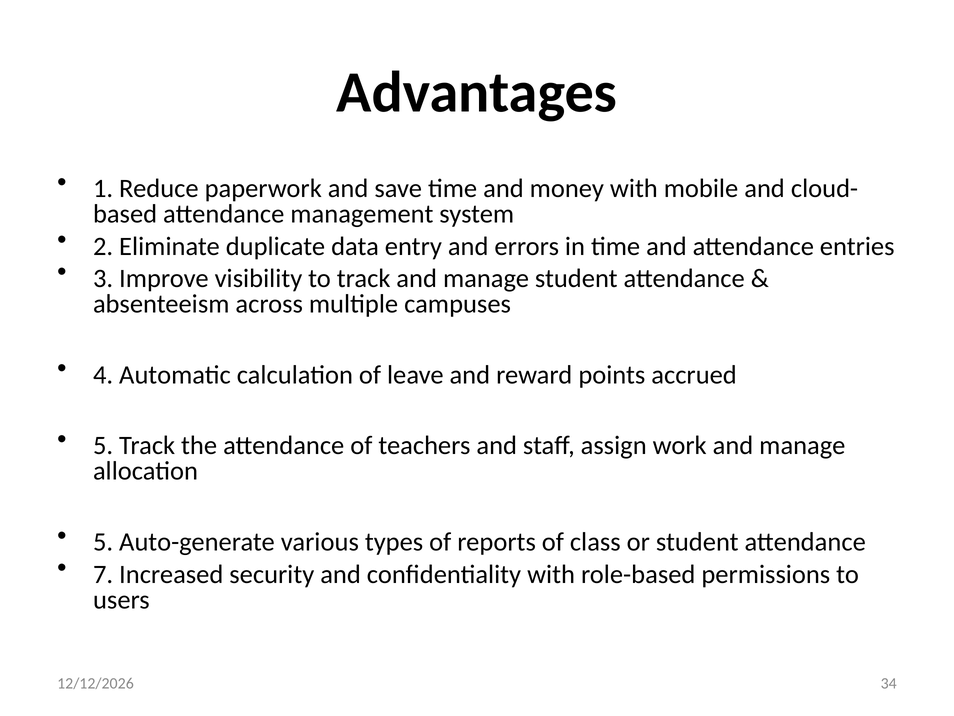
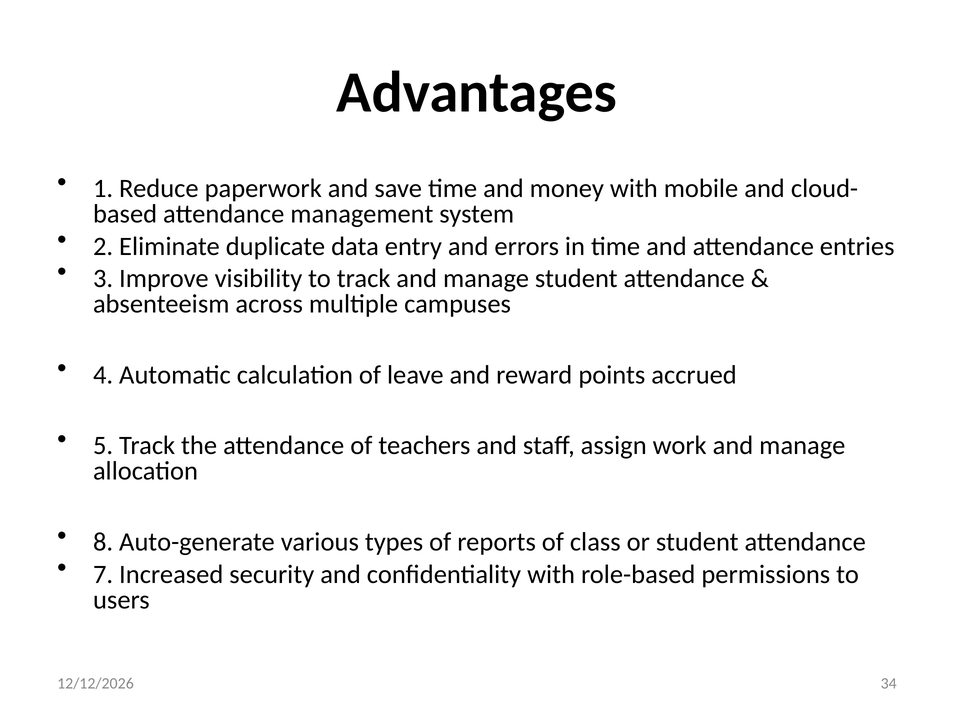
5: 5 -> 8 (103, 542)
